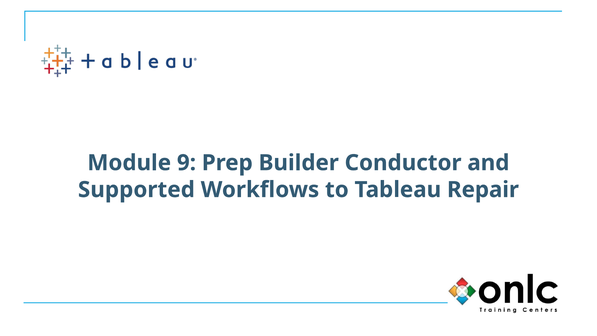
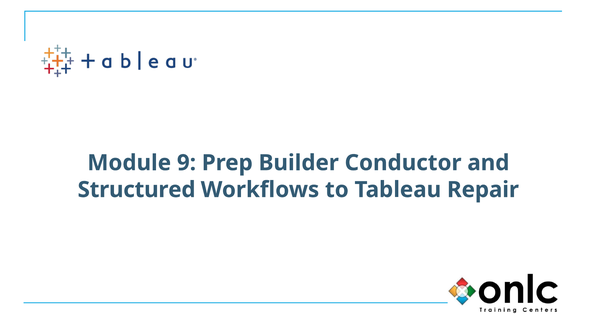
Supported: Supported -> Structured (137, 190)
